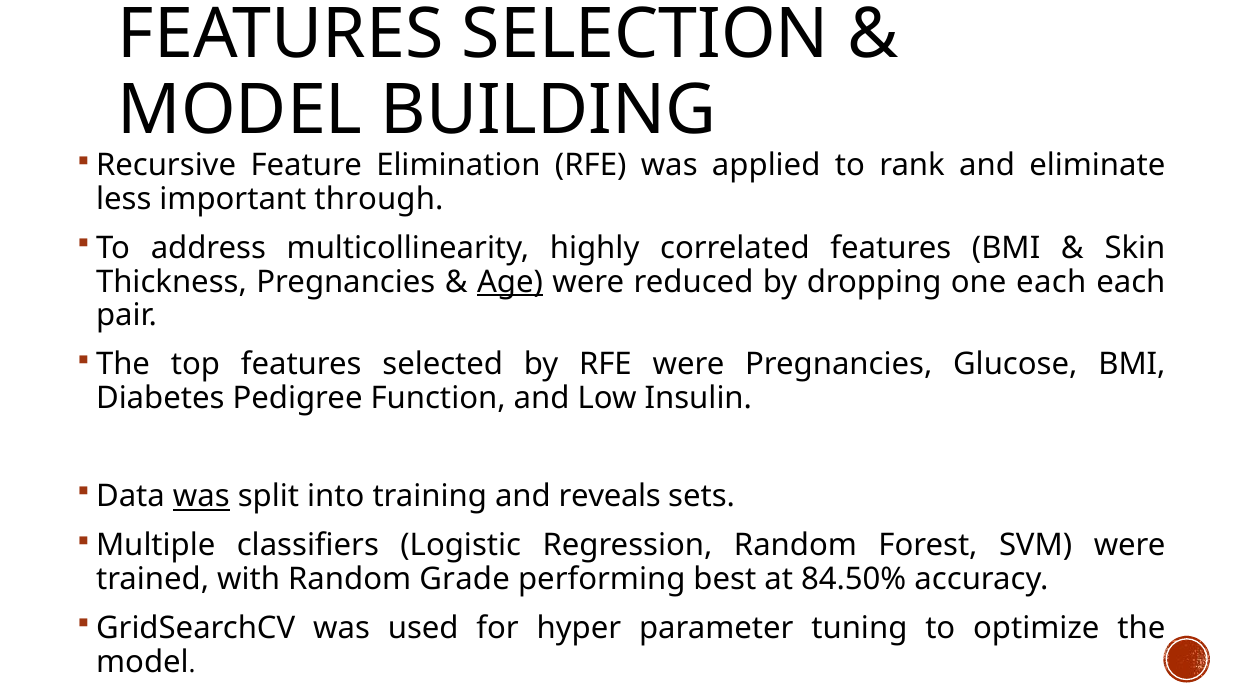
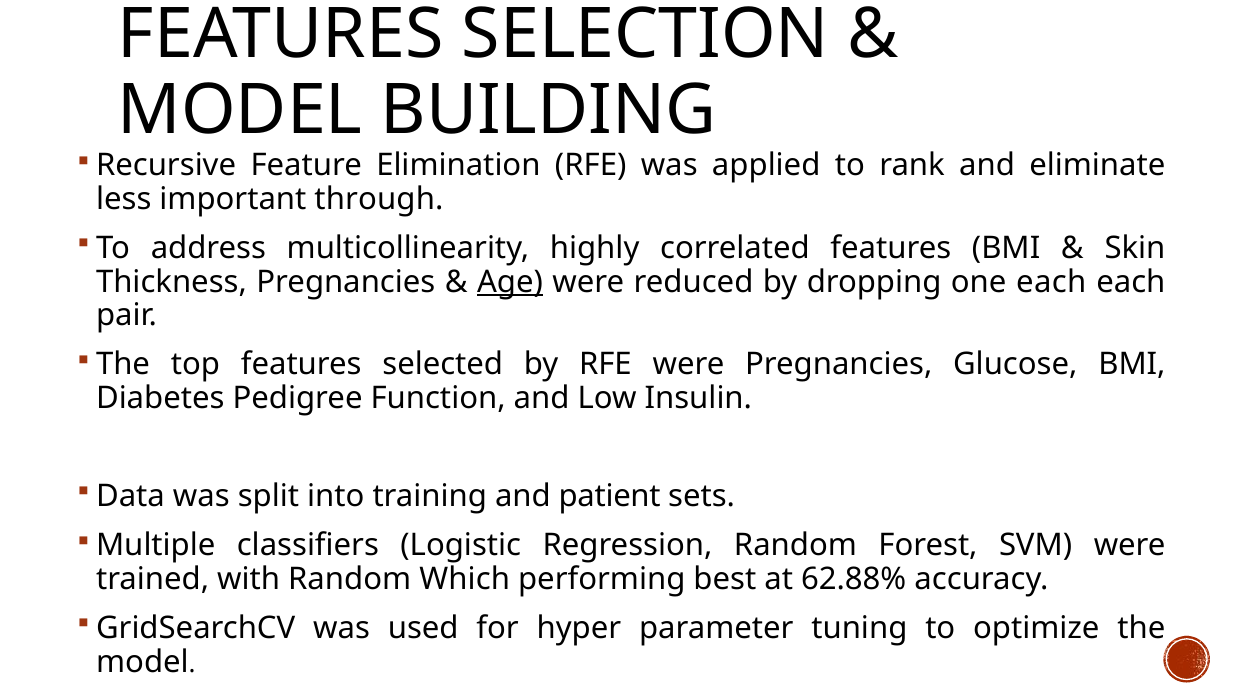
was underline: present -> none (201, 496)
reveals: reveals -> patient (610, 496)
Grade: Grade -> Which (465, 579)
84.50%: 84.50% -> 62.88% (854, 579)
